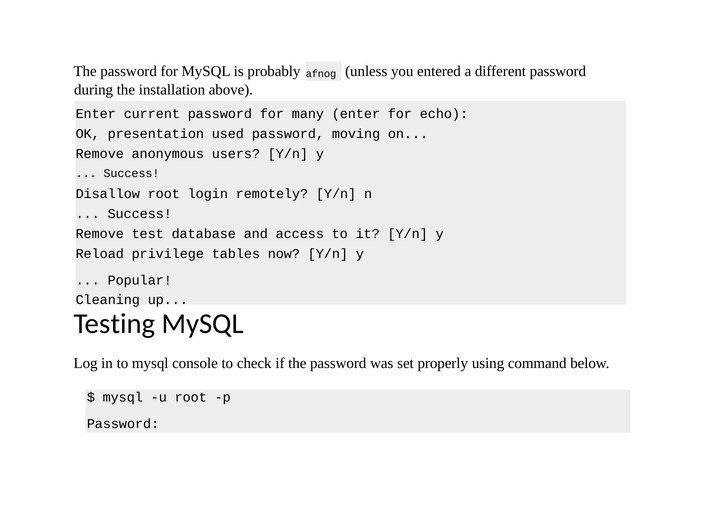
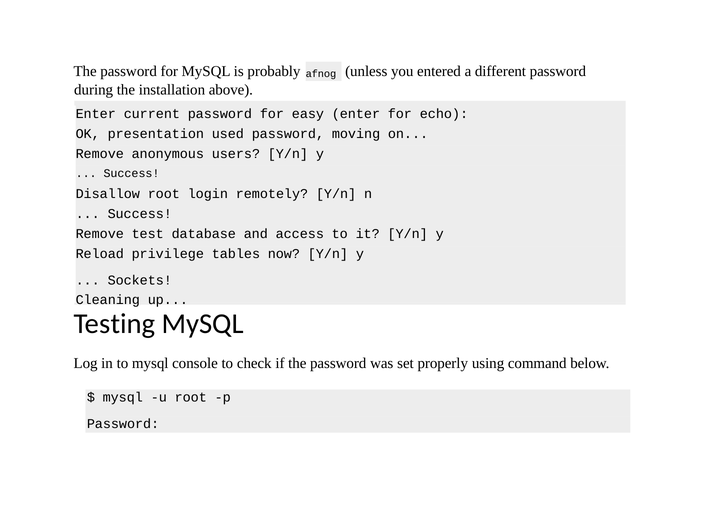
many: many -> easy (308, 113)
Popular: Popular -> Sockets (140, 280)
